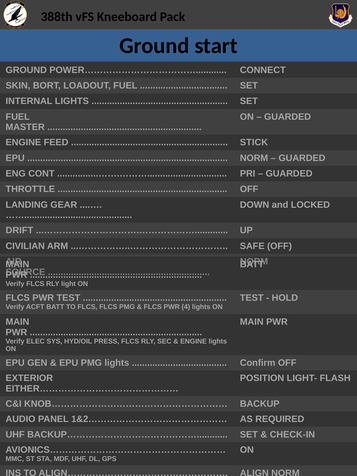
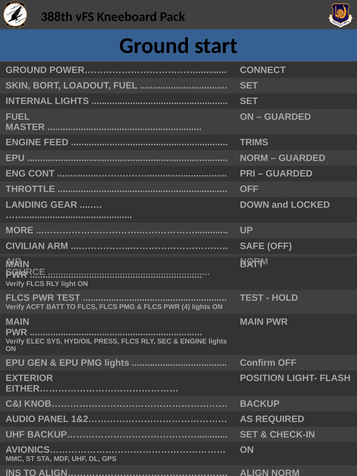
STICK: STICK -> TRIMS (254, 142)
DRIFT: DRIFT -> MORE (20, 230)
